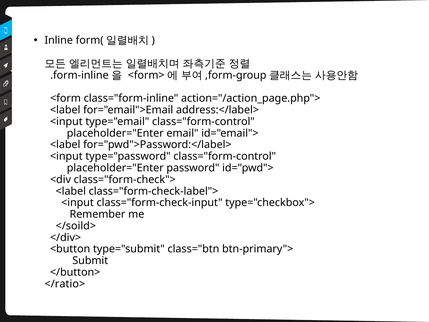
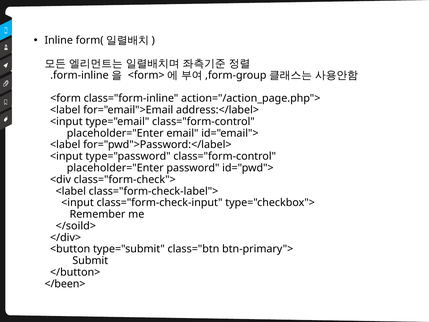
</ratio>: </ratio> -> </been> (65, 284)
